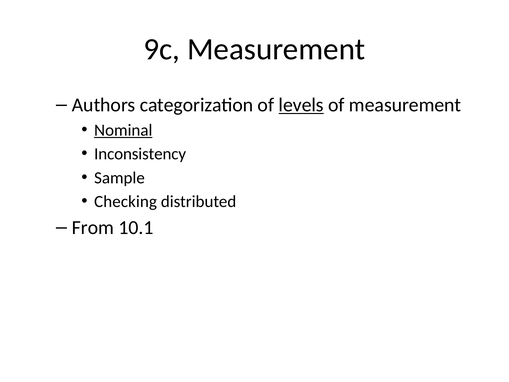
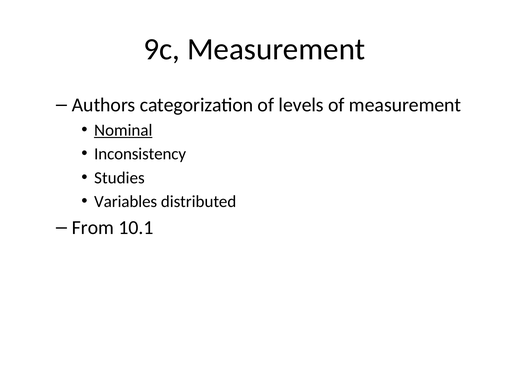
levels underline: present -> none (301, 105)
Sample: Sample -> Studies (119, 178)
Checking: Checking -> Variables (126, 201)
